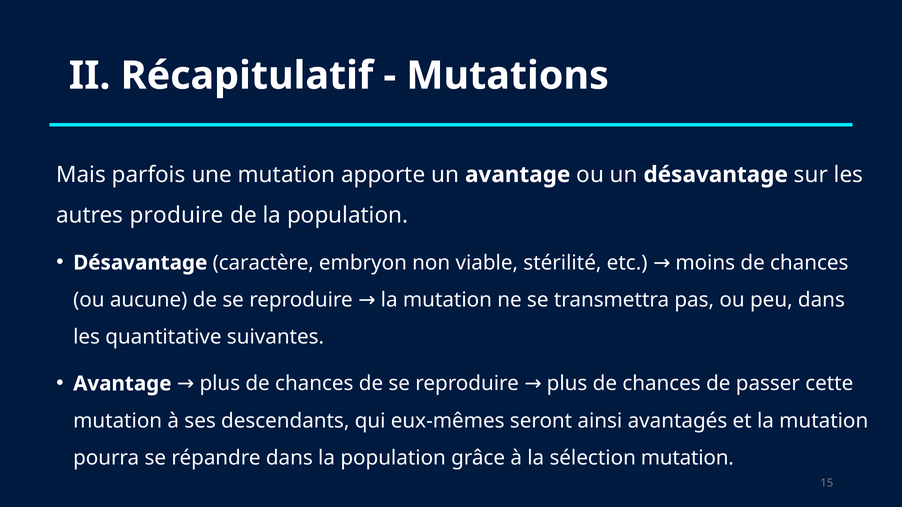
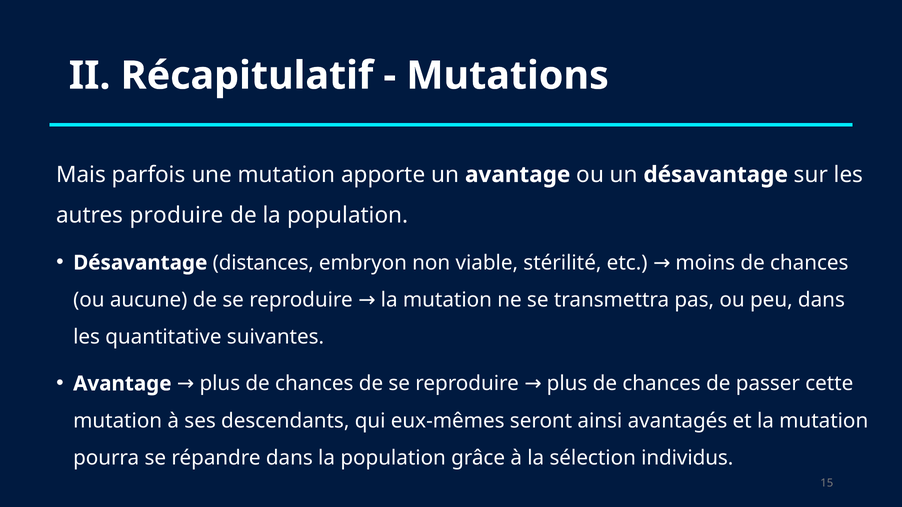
caractère: caractère -> distances (263, 263)
sélection mutation: mutation -> individus (687, 458)
